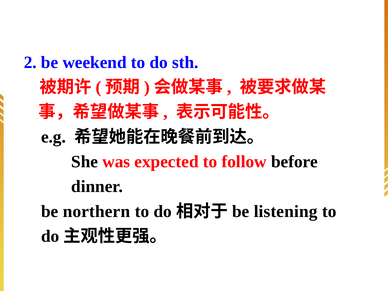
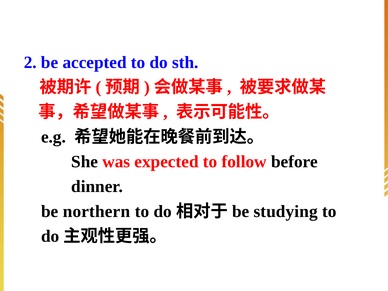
weekend: weekend -> accepted (95, 62)
listening: listening -> studying (286, 211)
